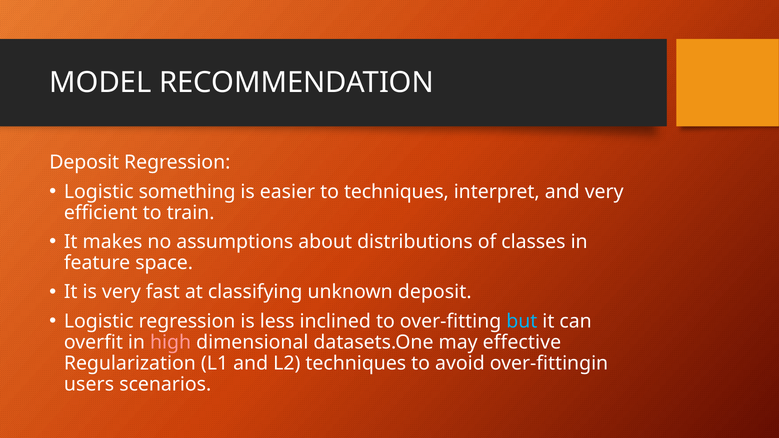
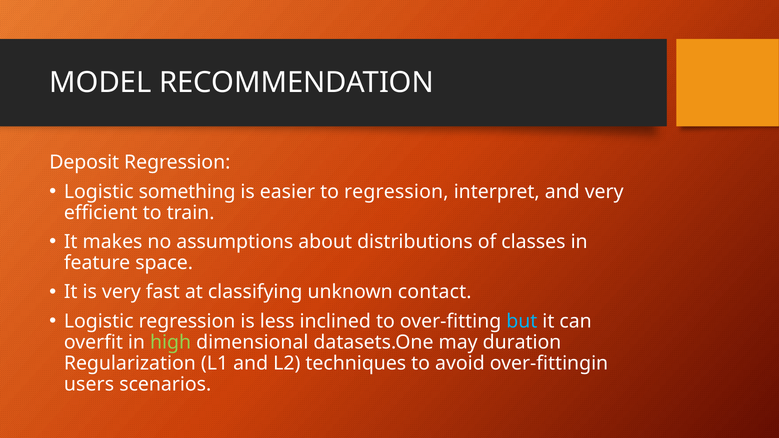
to techniques: techniques -> regression (396, 192)
unknown deposit: deposit -> contact (435, 292)
high colour: pink -> light green (171, 342)
effective: effective -> duration (522, 342)
